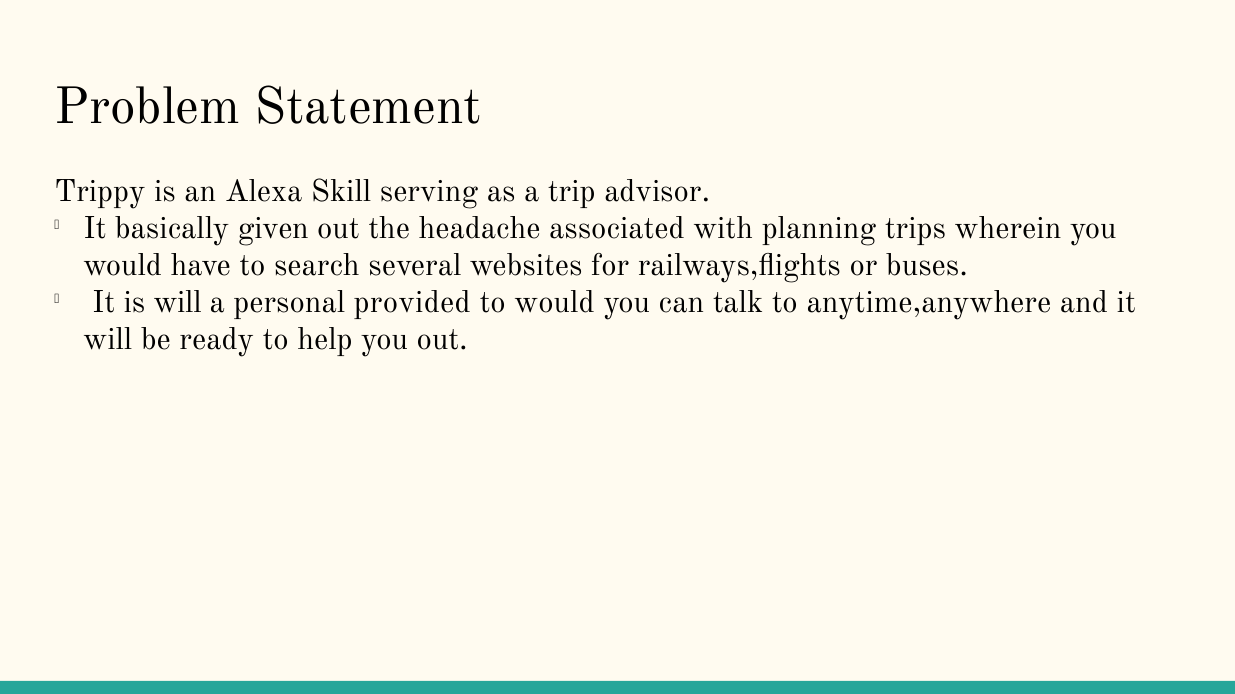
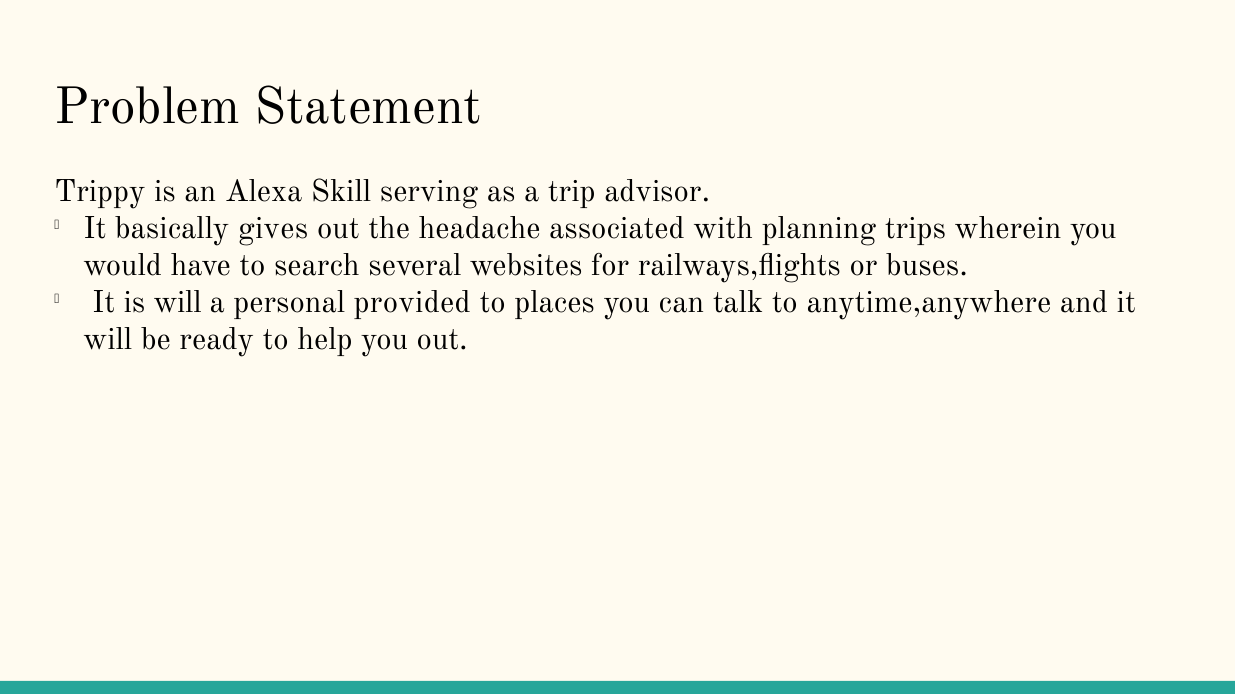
given: given -> gives (273, 228)
to would: would -> places (555, 302)
